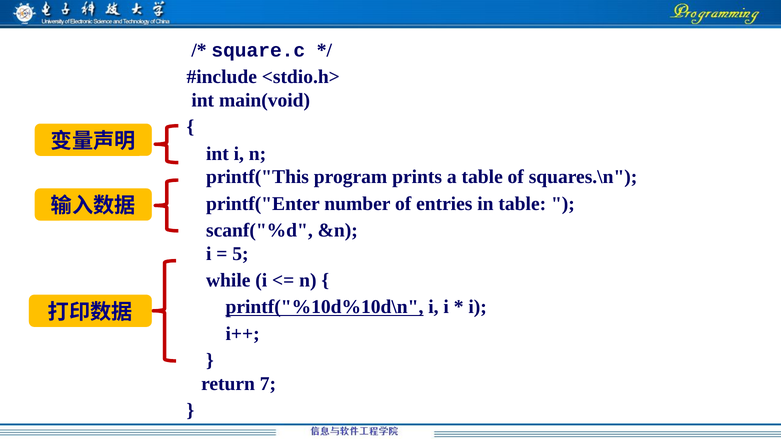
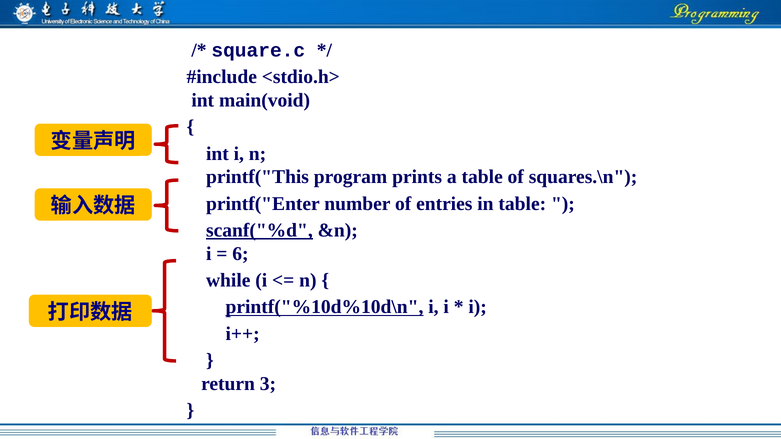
scanf("%d underline: none -> present (259, 230)
5: 5 -> 6 (240, 254)
7: 7 -> 3 (268, 384)
